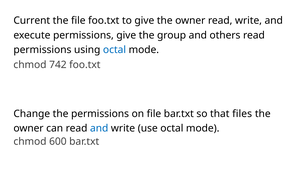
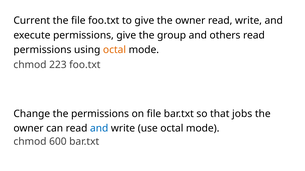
octal colour: blue -> orange (114, 50)
742: 742 -> 223 (58, 65)
files: files -> jobs (242, 114)
